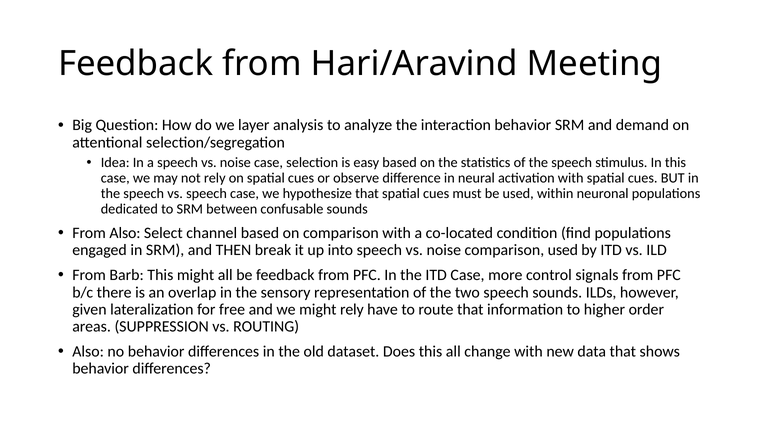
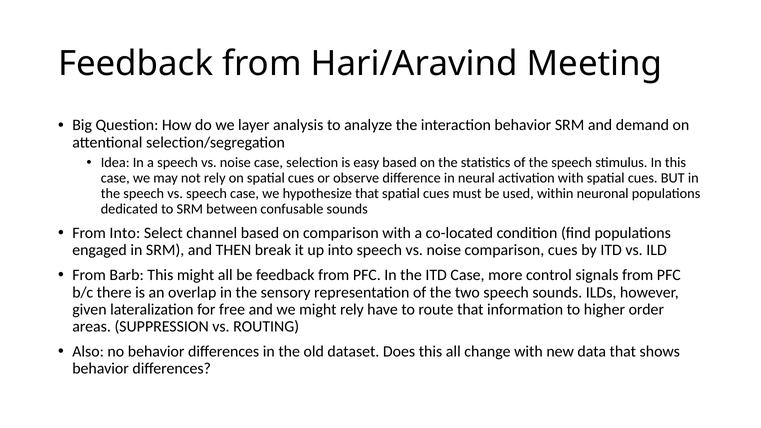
From Also: Also -> Into (125, 233)
comparison used: used -> cues (563, 250)
